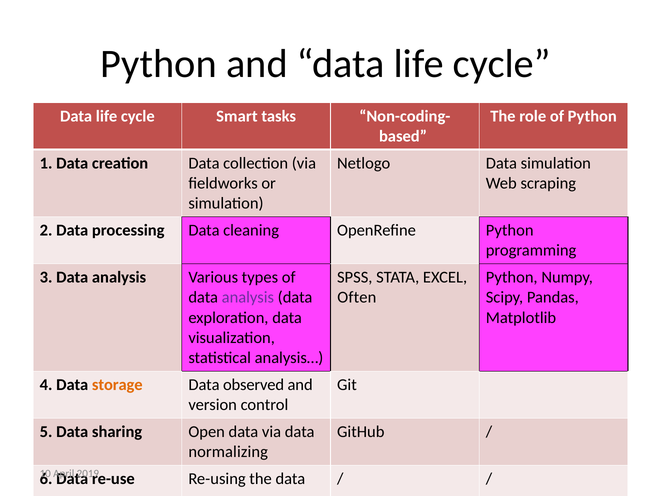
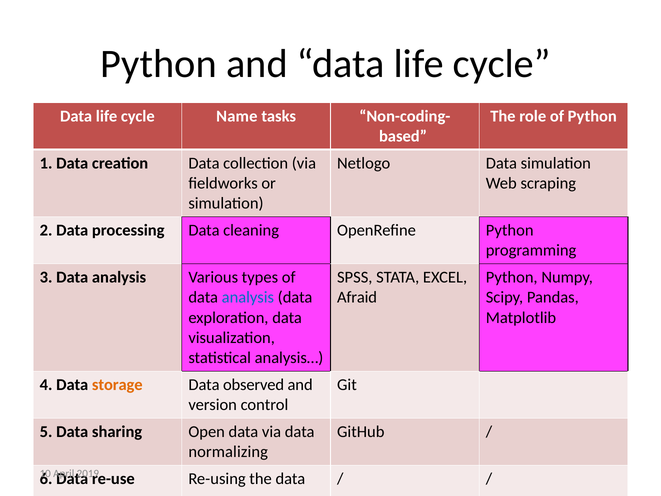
Smart: Smart -> Name (237, 116)
analysis colour: purple -> blue (248, 297)
Often: Often -> Afraid (357, 297)
